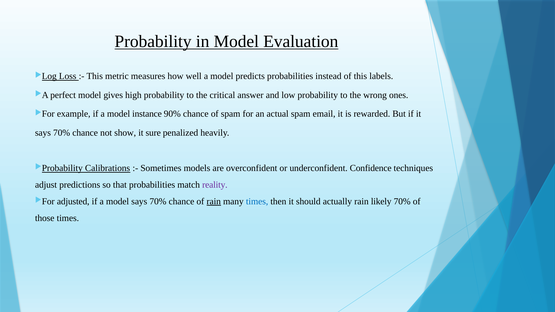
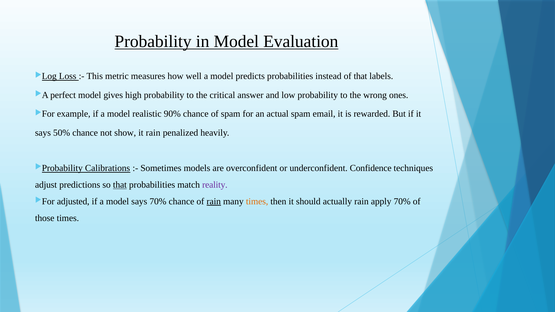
of this: this -> that (360, 76)
instance: instance -> realistic (147, 114)
70%: 70% -> 50% (62, 133)
it sure: sure -> rain (153, 133)
that underline: none -> present (120, 185)
times colour: blue -> orange (257, 202)
likely: likely -> apply (381, 202)
